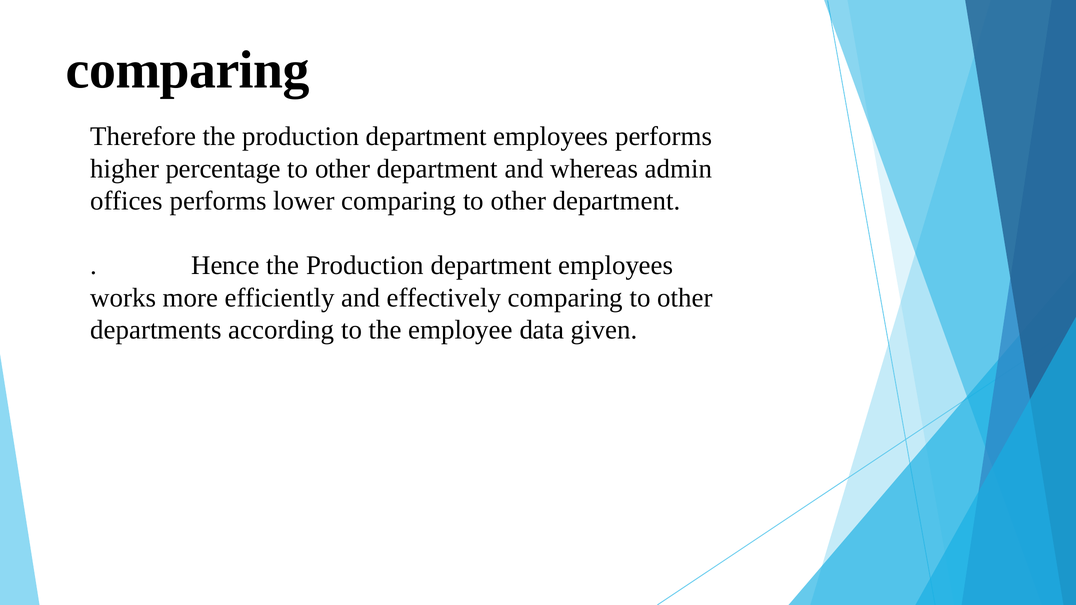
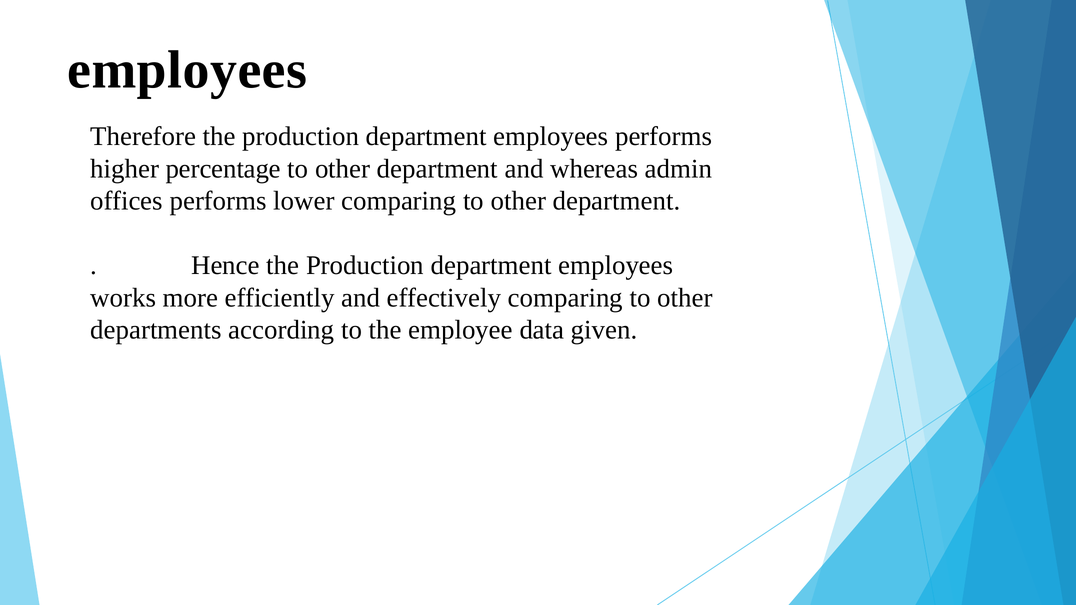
comparing: comparing -> employees (187, 70)
